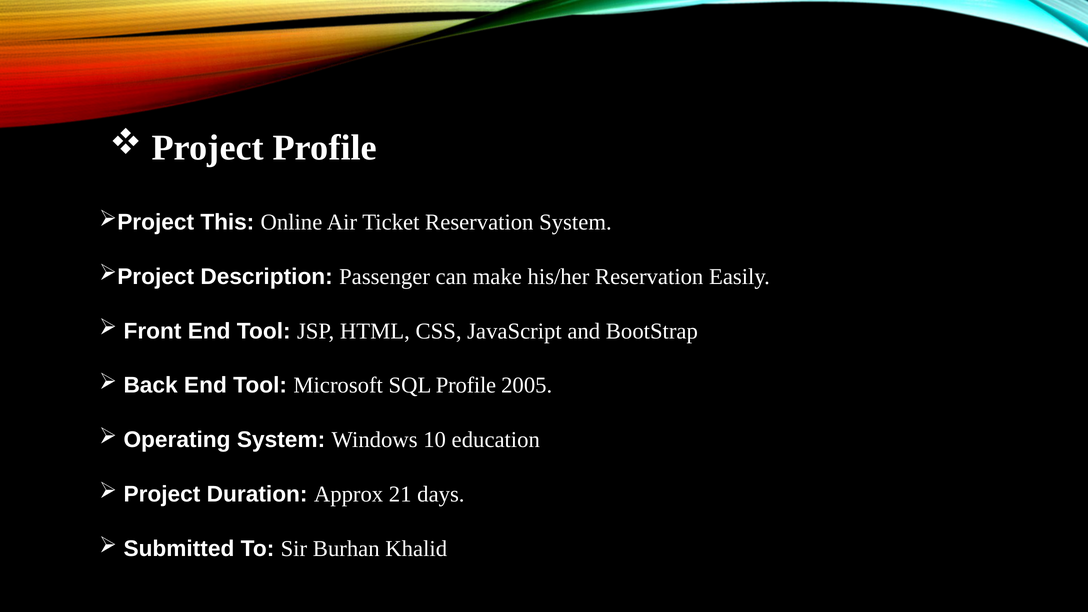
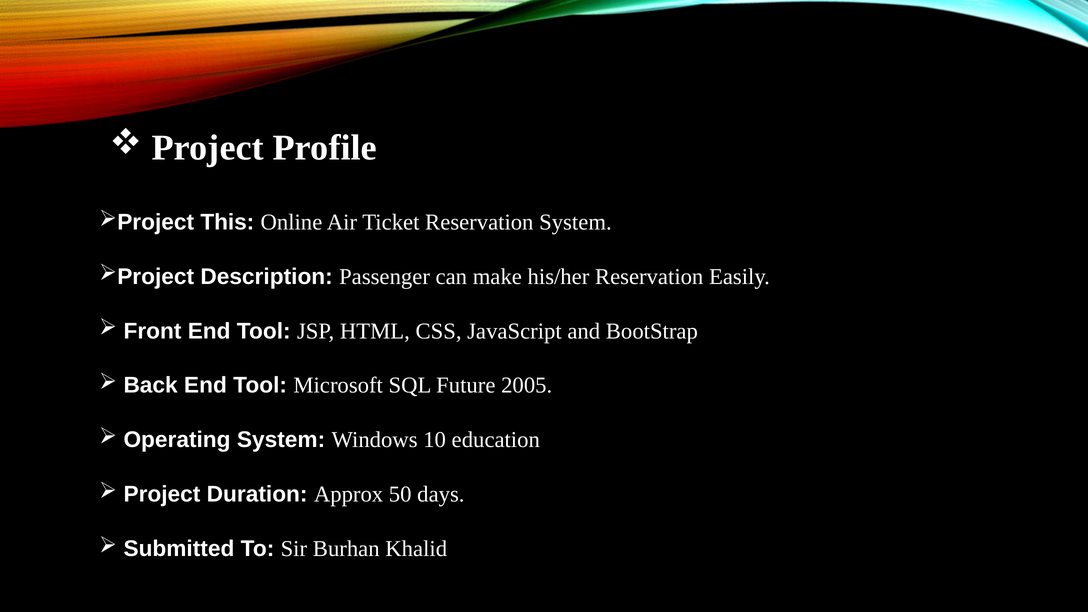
SQL Profile: Profile -> Future (466, 385)
21: 21 -> 50 (400, 494)
